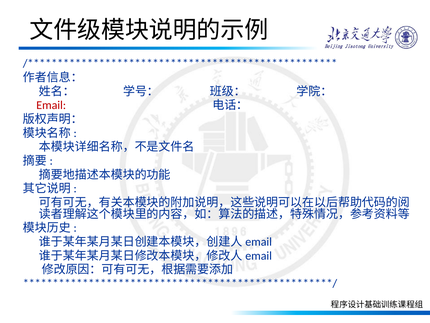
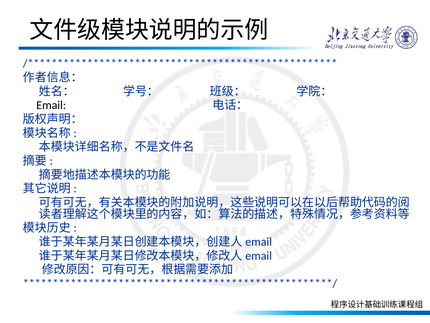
Email colour: red -> black (51, 105)
